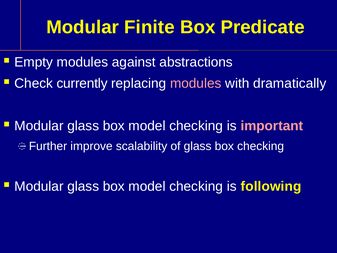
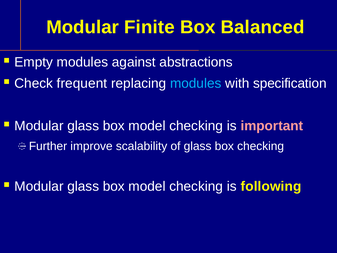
Predicate: Predicate -> Balanced (263, 27)
currently: currently -> frequent (82, 83)
modules colour: pink -> light blue (196, 83)
dramatically: dramatically -> specification (290, 83)
